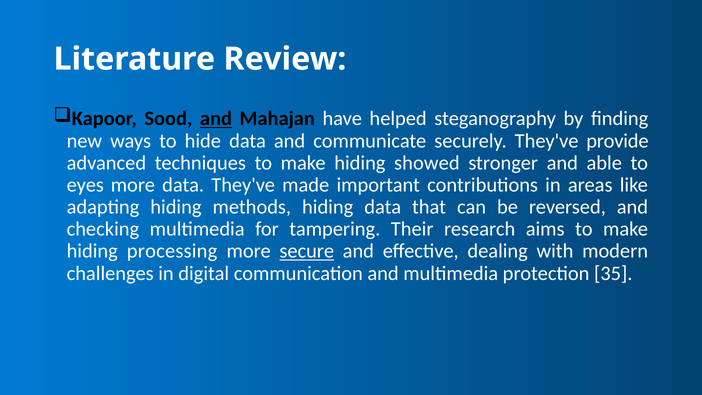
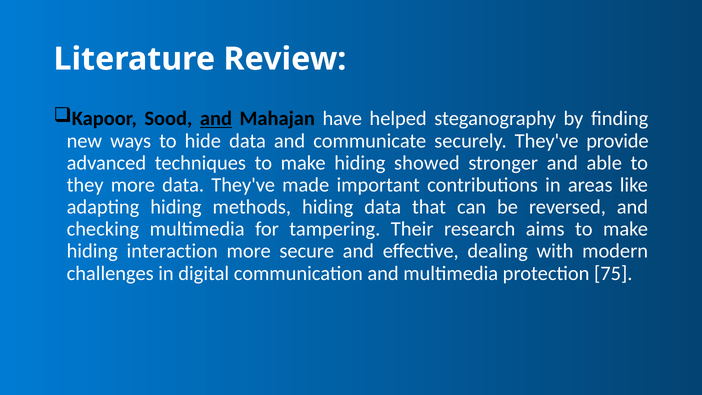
eyes: eyes -> they (85, 185)
processing: processing -> interaction (172, 251)
secure underline: present -> none (307, 251)
35: 35 -> 75 (613, 273)
